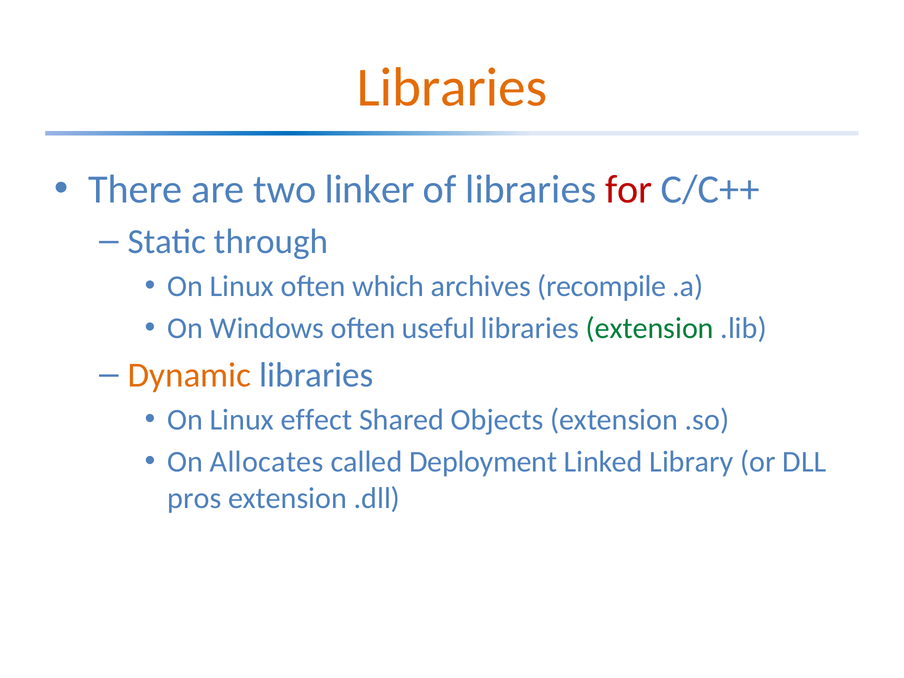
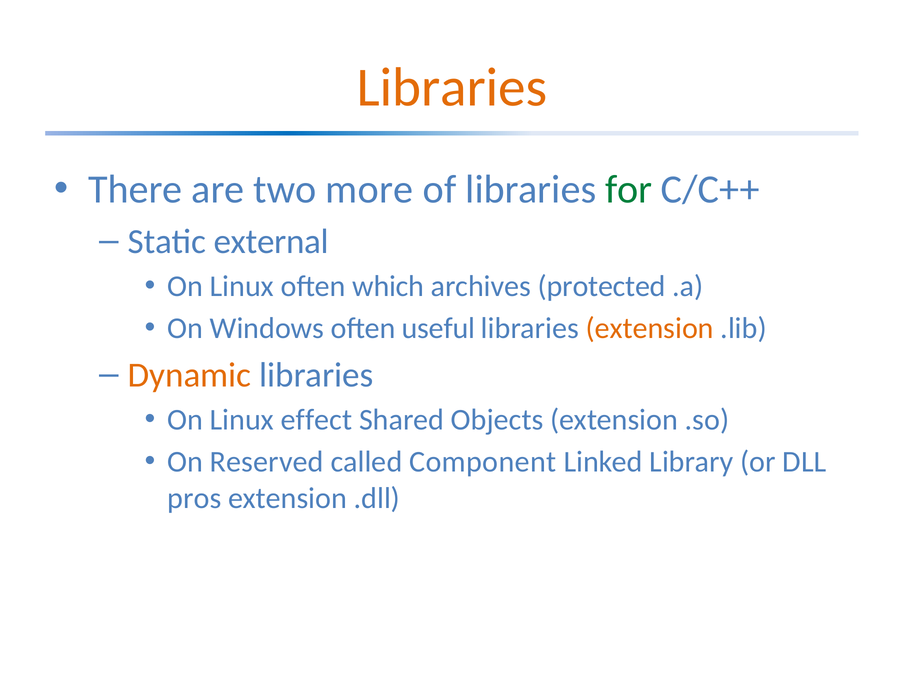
linker: linker -> more (369, 190)
for colour: red -> green (629, 190)
through: through -> external (271, 242)
recompile: recompile -> protected (602, 286)
extension colour: green -> orange (650, 329)
Allocates: Allocates -> Reserved (267, 462)
Deployment: Deployment -> Component (483, 462)
